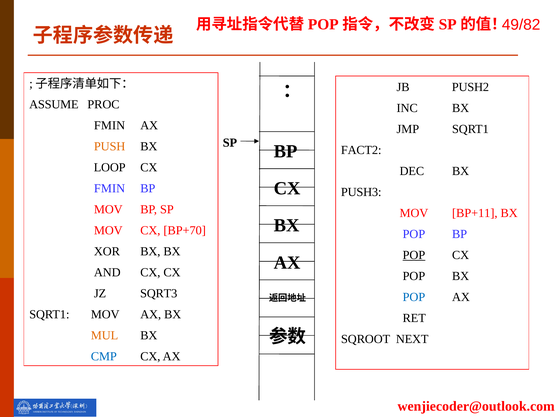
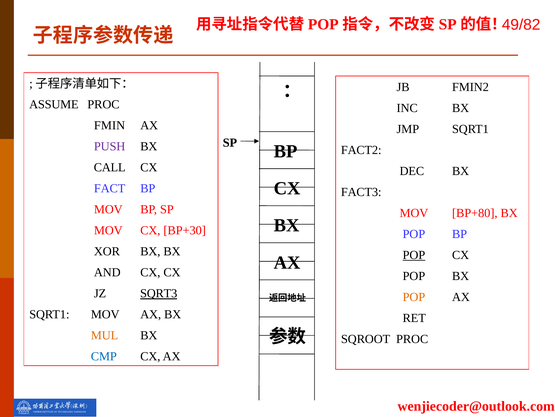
PUSH2: PUSH2 -> FMIN2 (470, 87)
PUSH colour: orange -> purple (110, 146)
LOOP: LOOP -> CALL (110, 167)
FMIN: FMIN -> FACT (110, 188)
PUSH3: PUSH3 -> FACT3 (361, 192)
BP+11: BP+11 -> BP+80 (475, 213)
BP+70: BP+70 -> BP+30 (185, 230)
SQRT3 underline: none -> present (159, 293)
POP colour: blue -> orange (414, 296)
SQROOT NEXT: NEXT -> PROC (412, 338)
